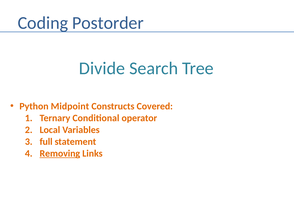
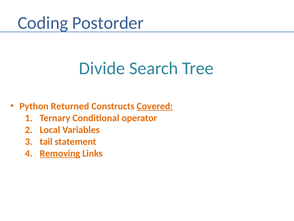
Midpoint: Midpoint -> Returned (70, 106)
Covered underline: none -> present (155, 106)
full: full -> tail (46, 141)
